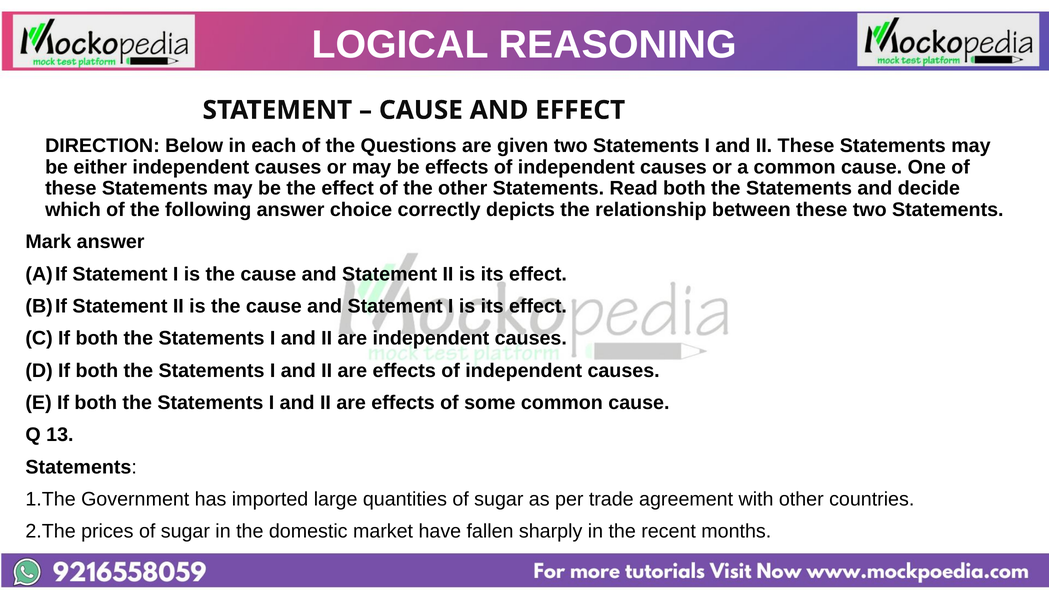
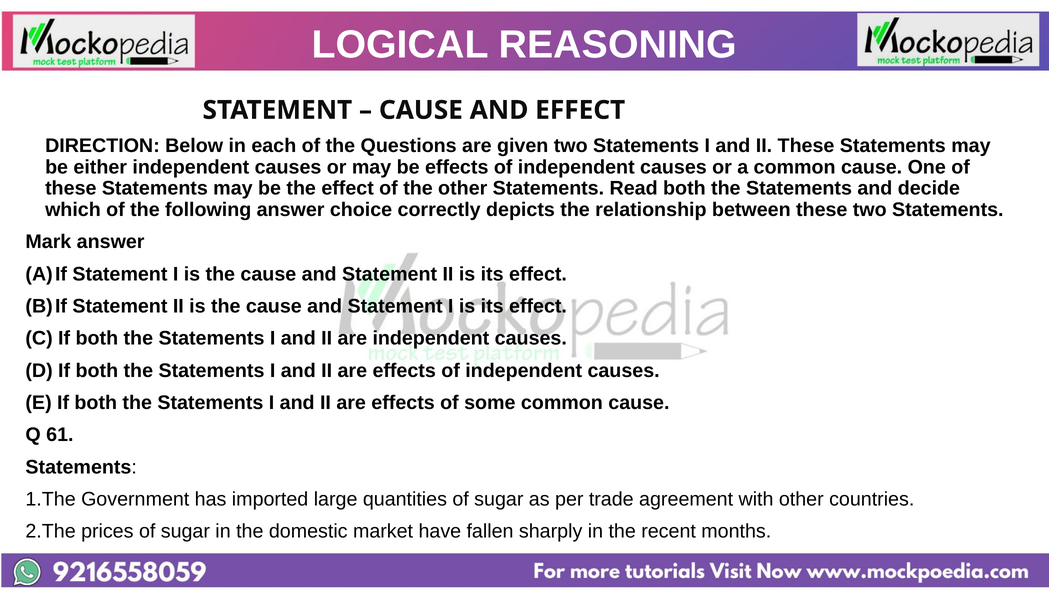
13: 13 -> 61 (60, 435)
